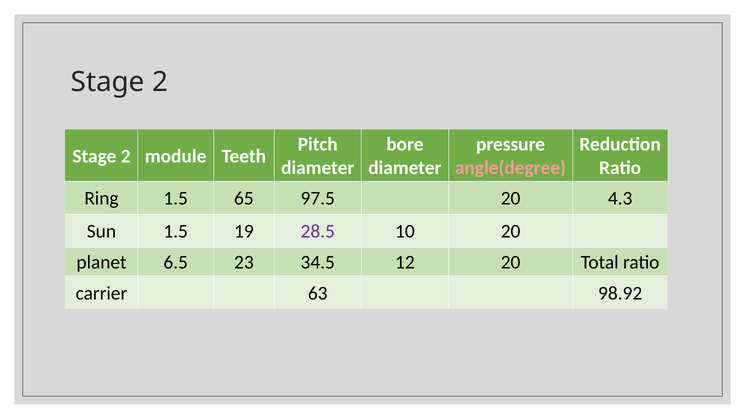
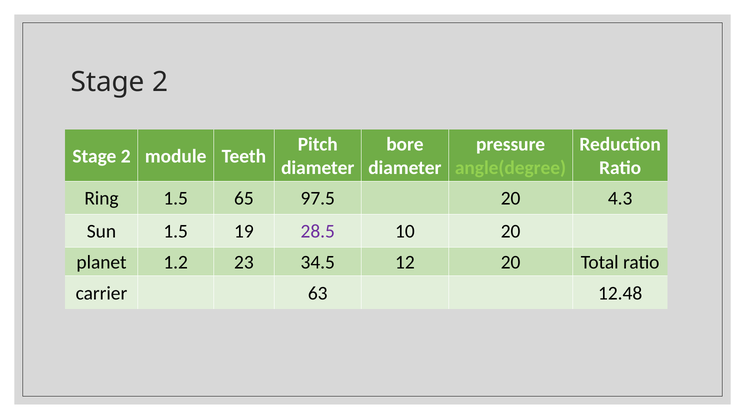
angle(degree colour: pink -> light green (511, 168)
6.5: 6.5 -> 1.2 (176, 262)
98.92: 98.92 -> 12.48 (620, 293)
